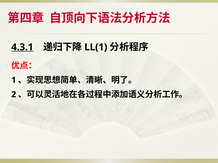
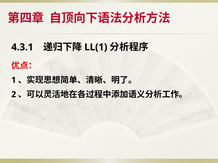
4.3.1 underline: present -> none (22, 47)
